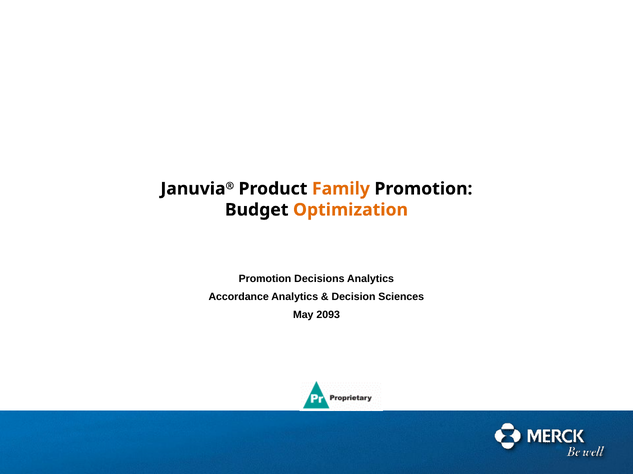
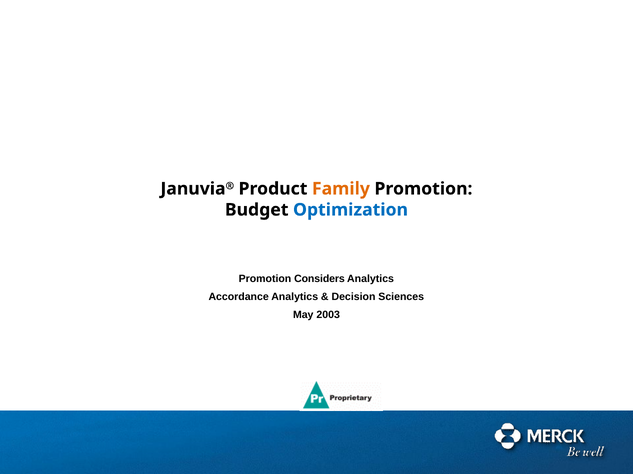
Optimization colour: orange -> blue (351, 210)
Decisions: Decisions -> Considers (319, 279)
2093: 2093 -> 2003 (328, 315)
